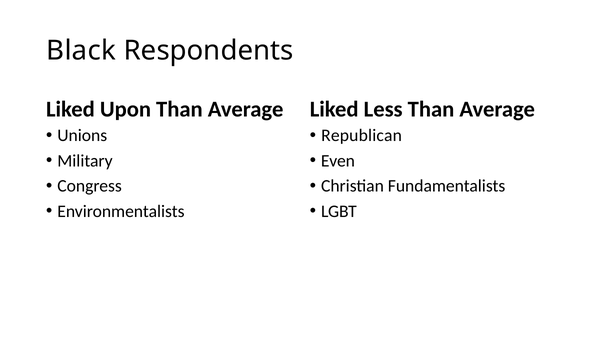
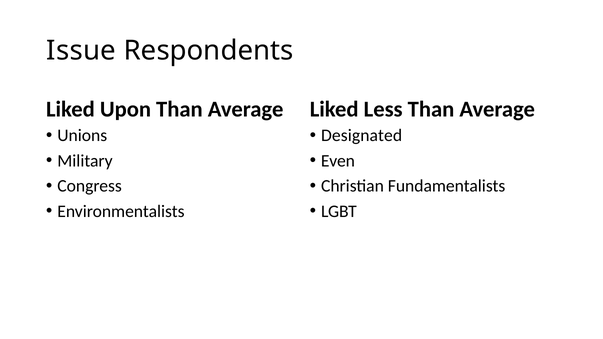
Black: Black -> Issue (81, 51)
Republican: Republican -> Designated (362, 136)
